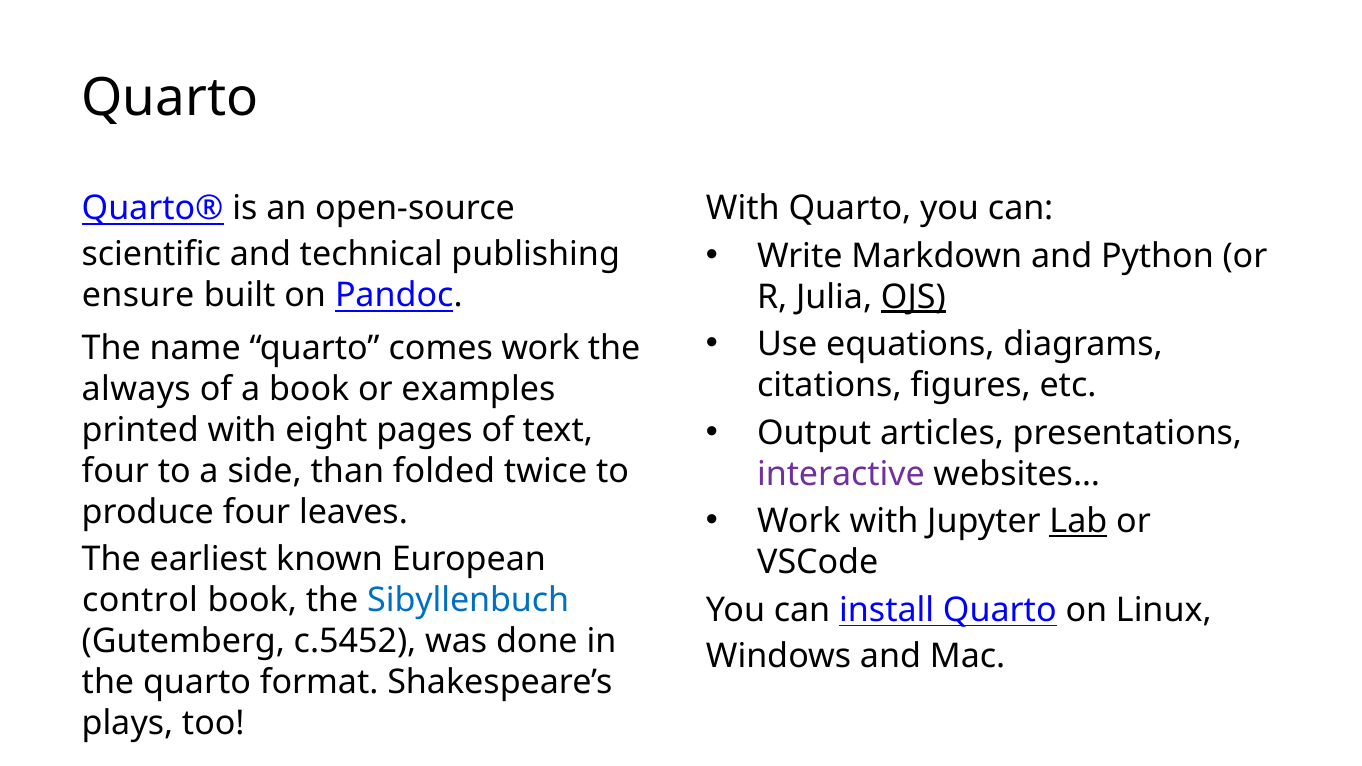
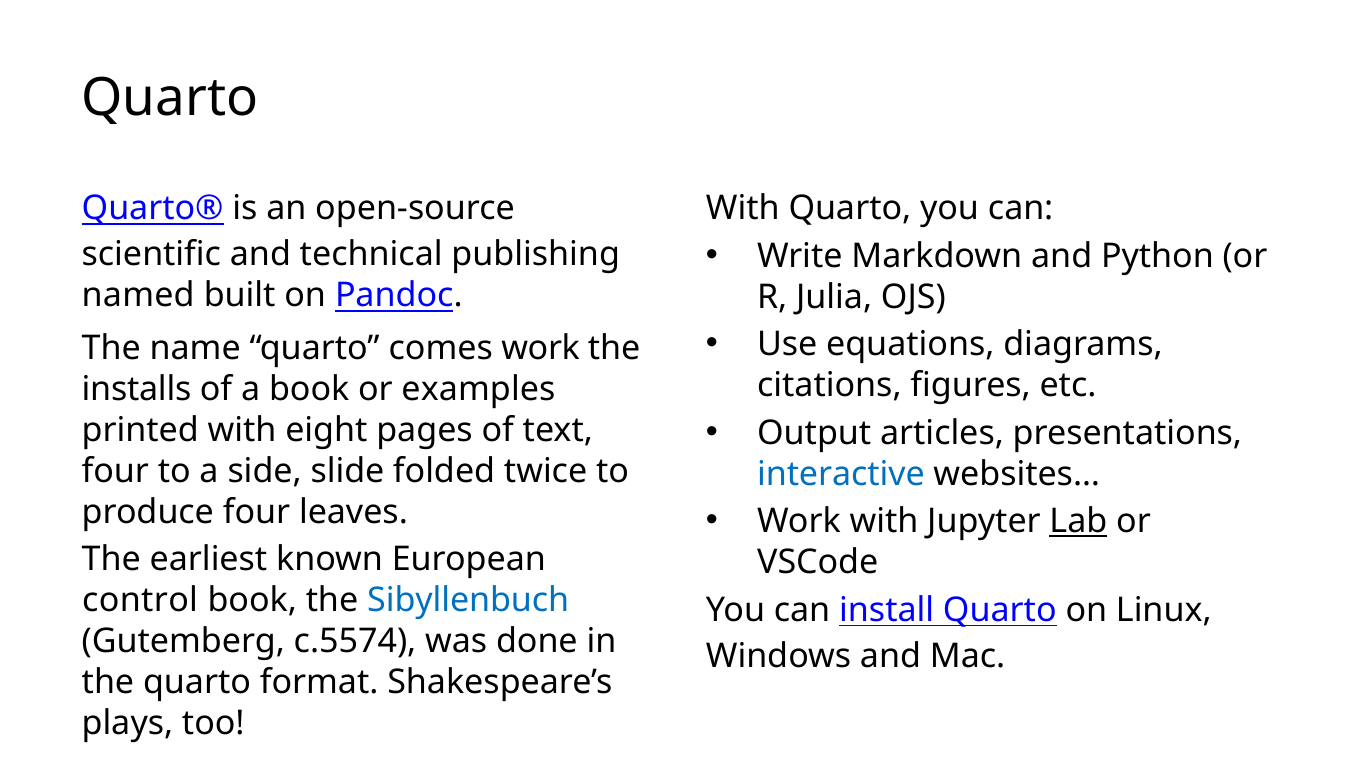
ensure: ensure -> named (138, 296)
OJS underline: present -> none (913, 297)
always: always -> installs (137, 390)
than: than -> slide (347, 471)
interactive colour: purple -> blue (841, 474)
c.5452: c.5452 -> c.5574 (355, 642)
